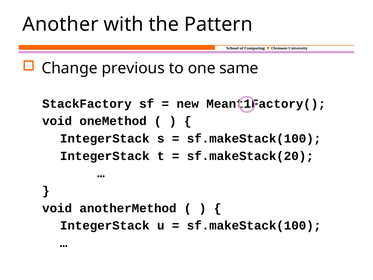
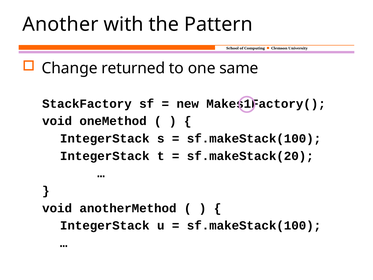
previous: previous -> returned (133, 68)
Meant1Factory(: Meant1Factory( -> Makes1Factory( (266, 104)
